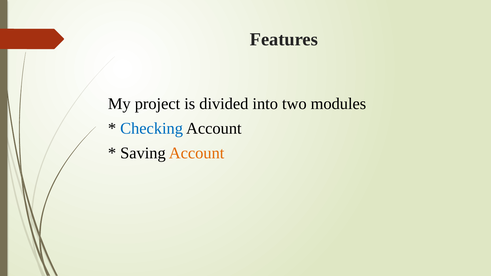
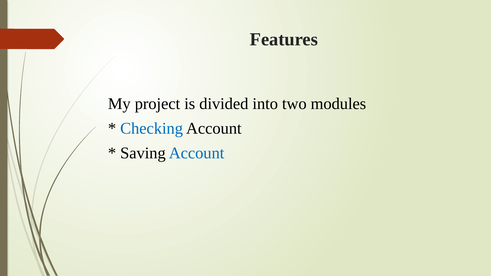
Account colour: orange -> blue (197, 153)
